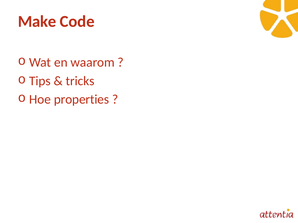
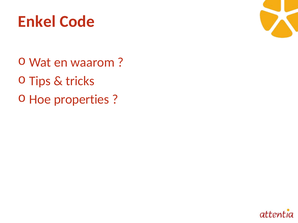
Make: Make -> Enkel (37, 22)
